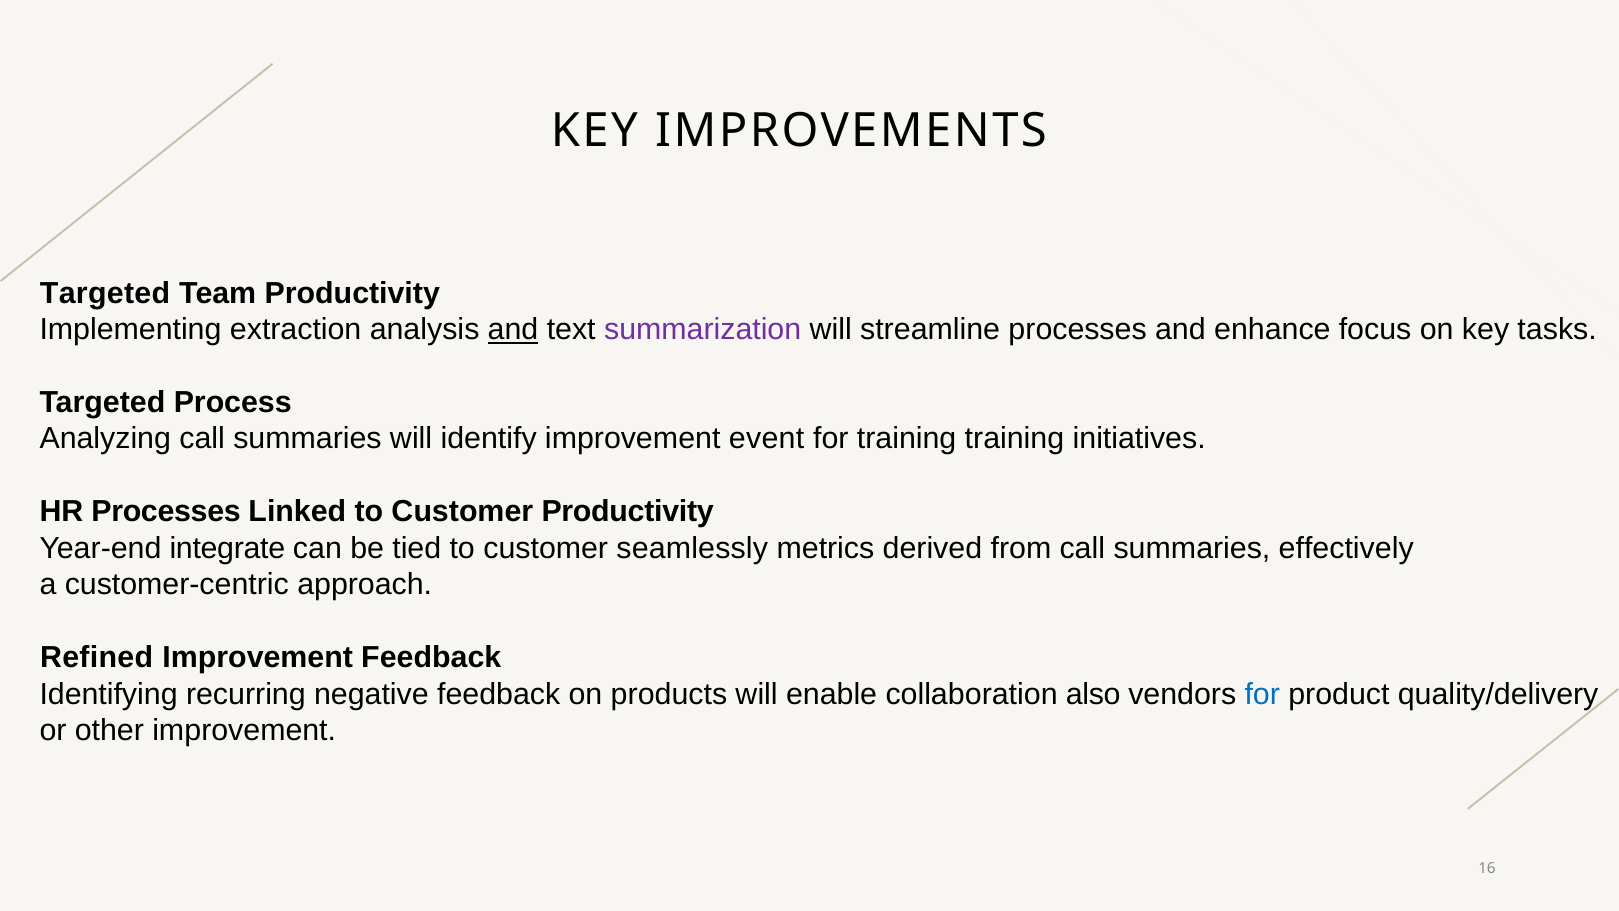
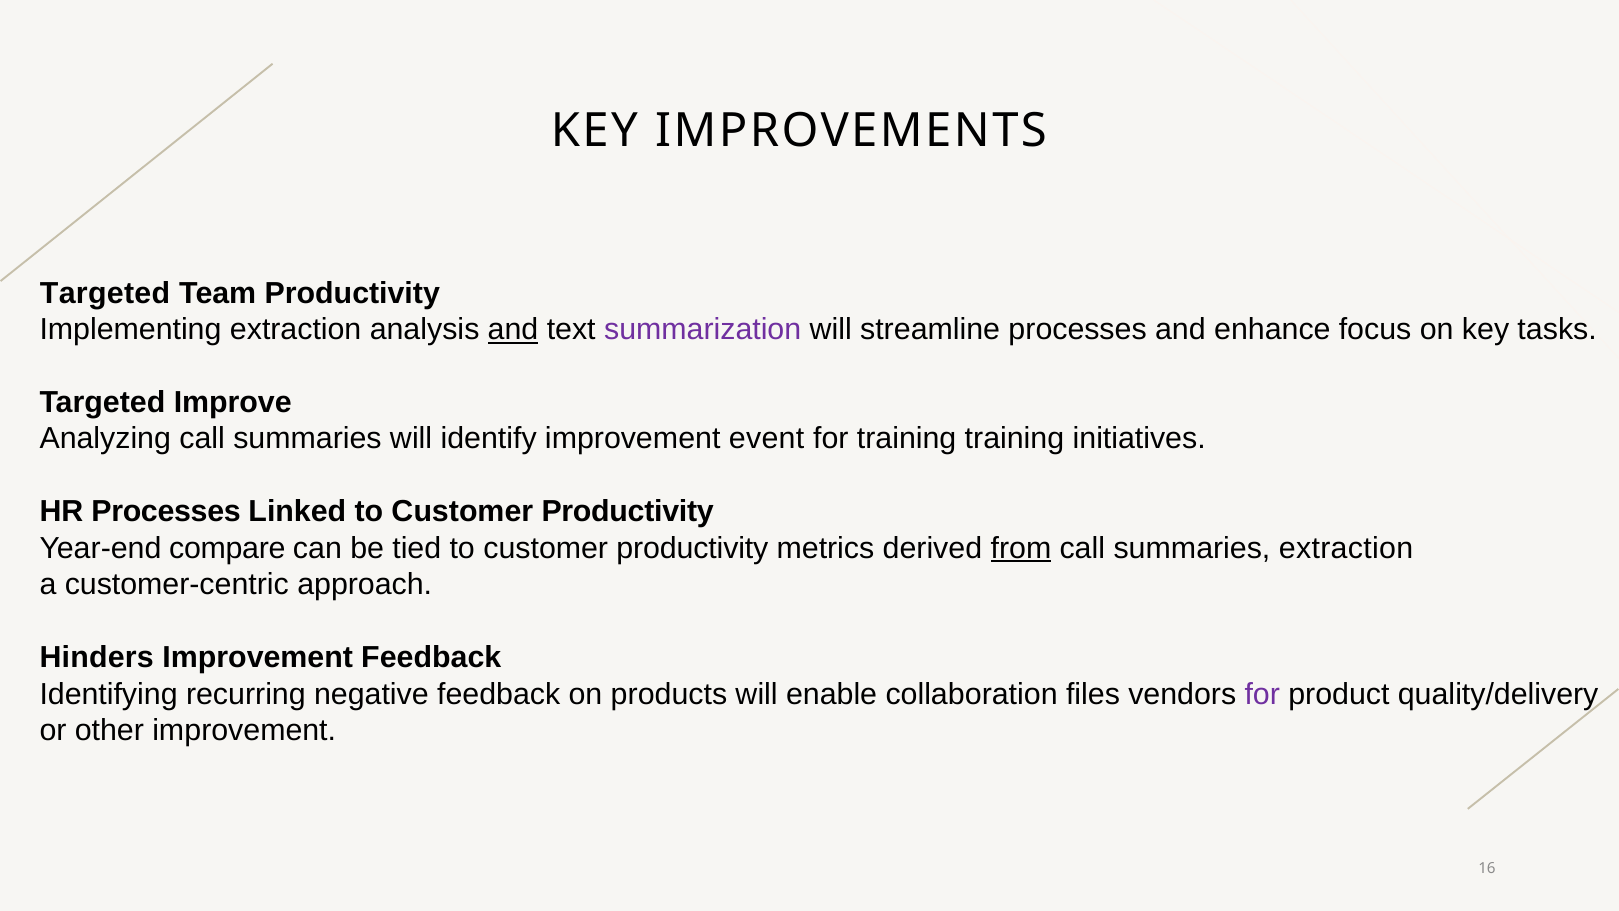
Process: Process -> Improve (233, 402)
integrate: integrate -> compare (227, 548)
tied to customer seamlessly: seamlessly -> productivity (692, 548)
from underline: none -> present (1021, 548)
summaries effectively: effectively -> extraction (1346, 548)
Refined: Refined -> Hinders (97, 657)
also: also -> files (1093, 694)
for colour: blue -> purple (1262, 694)
